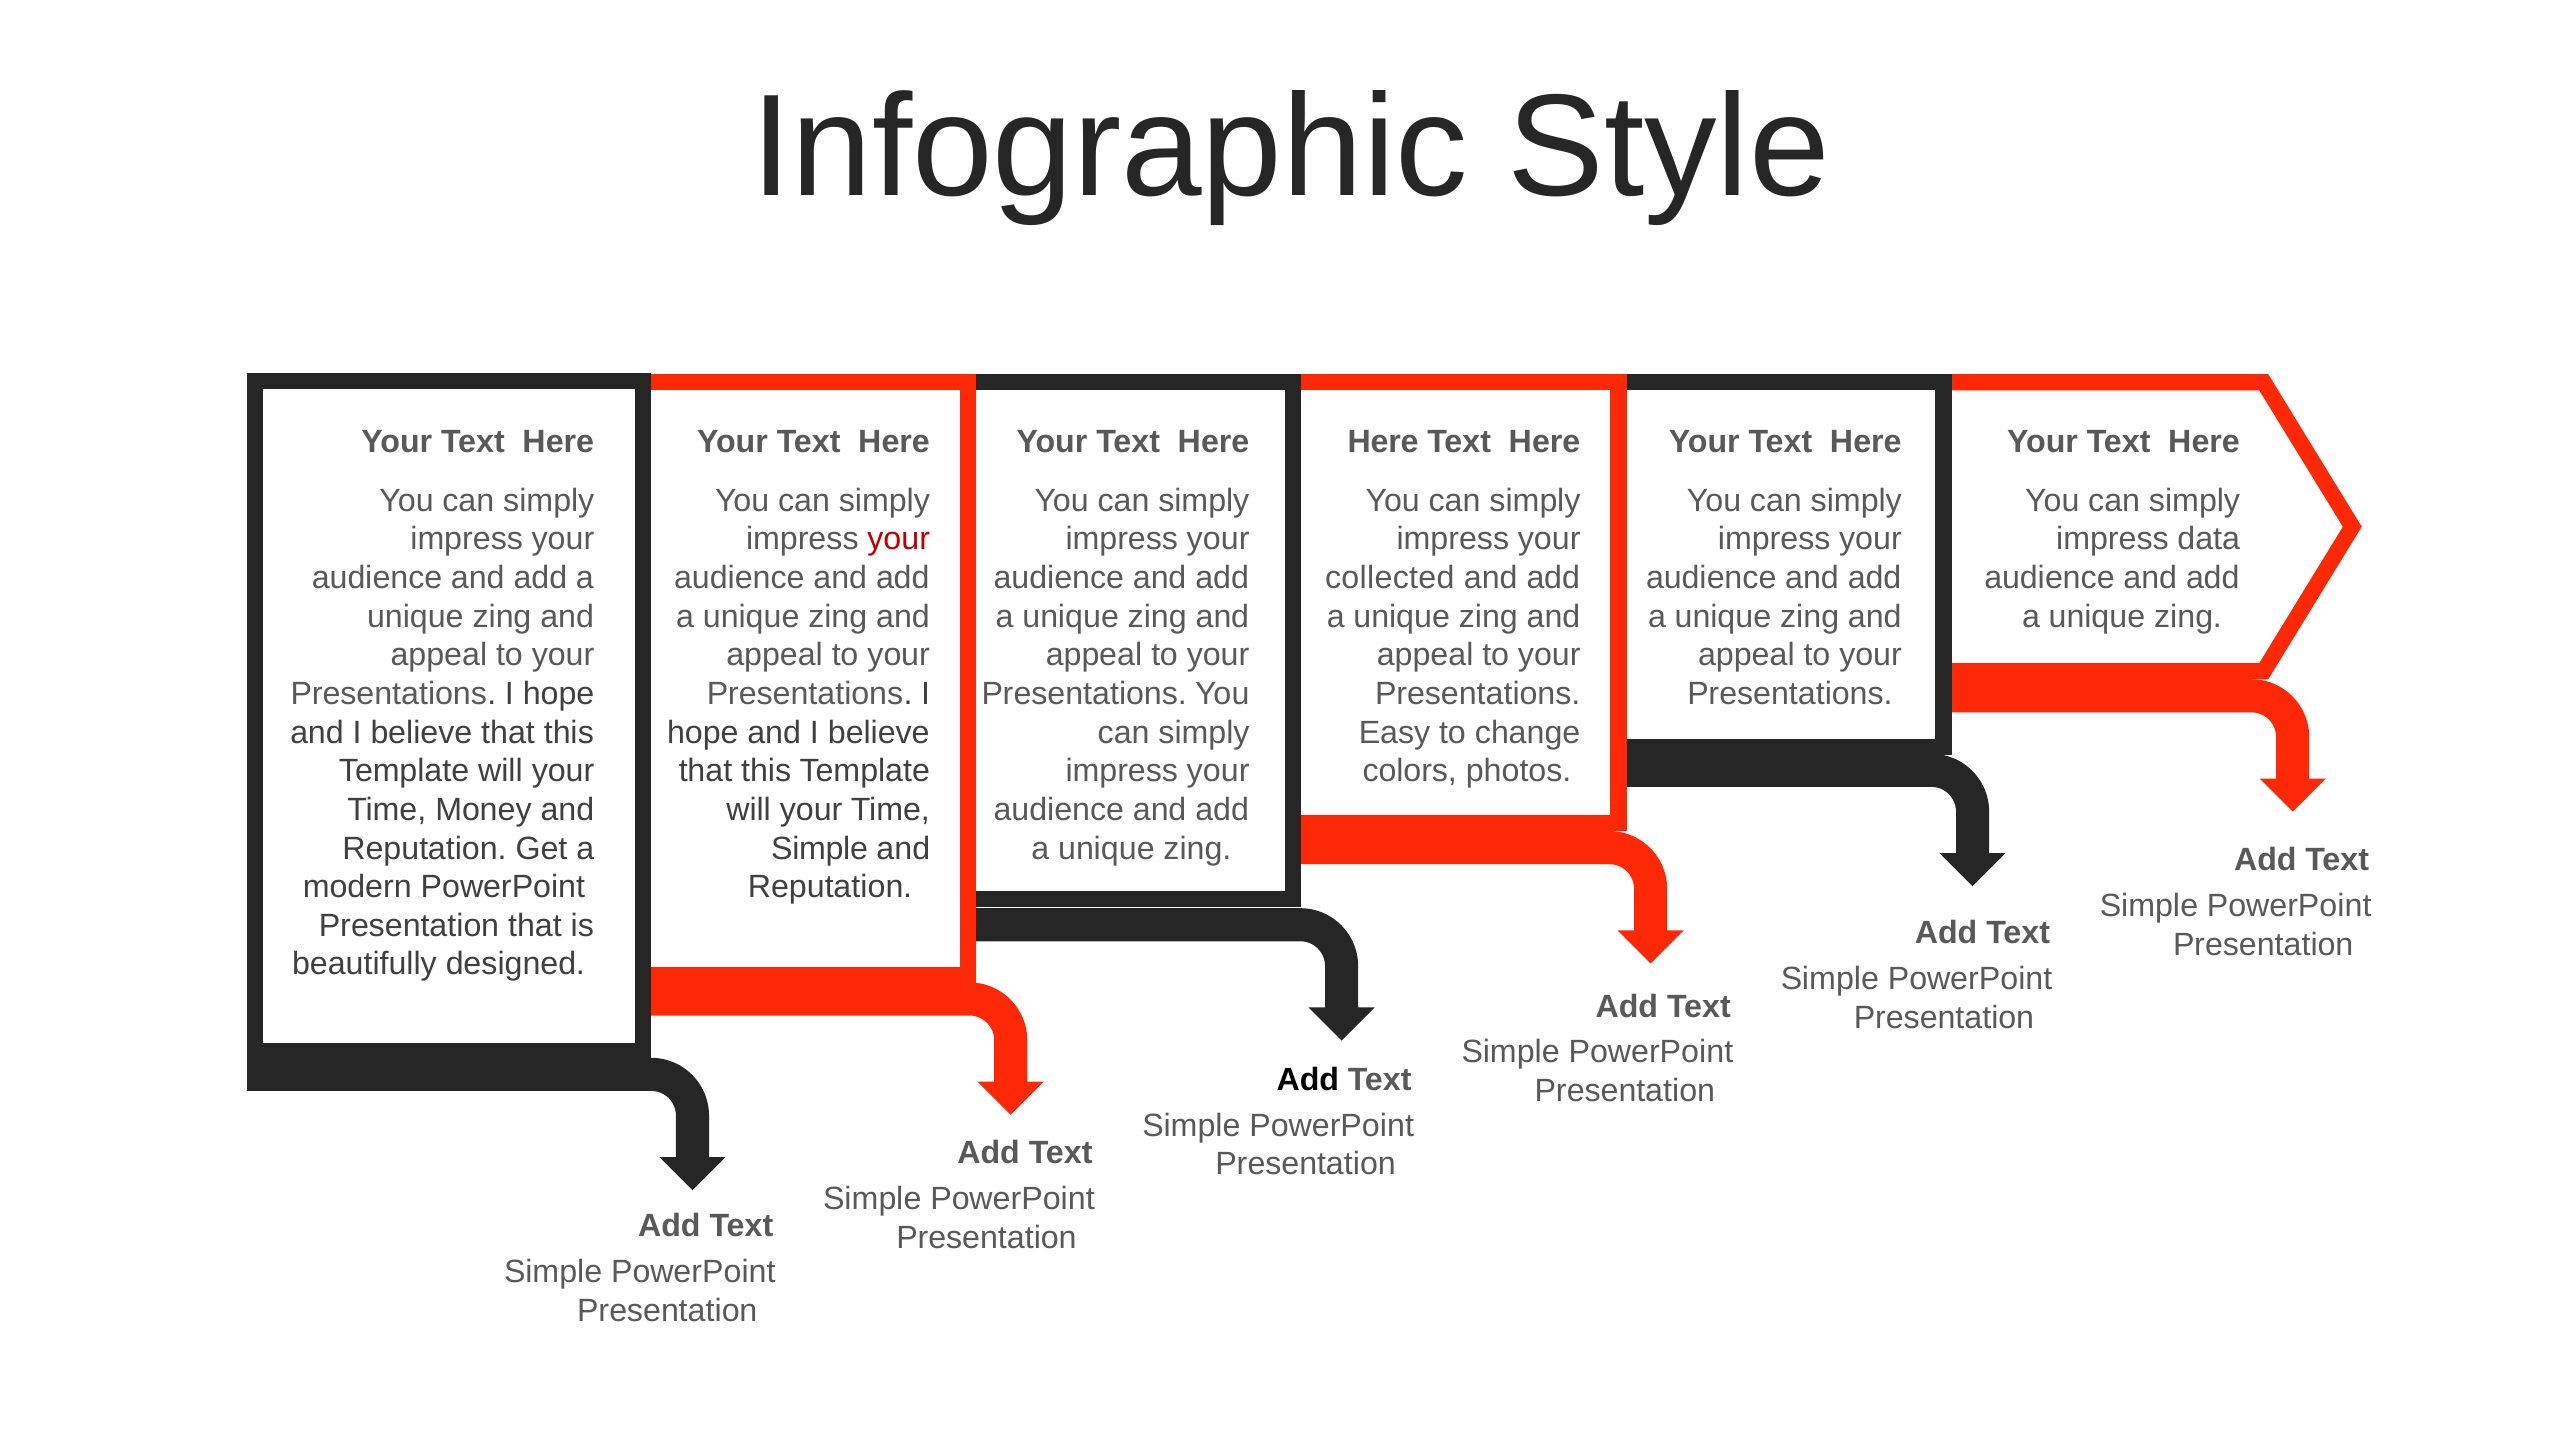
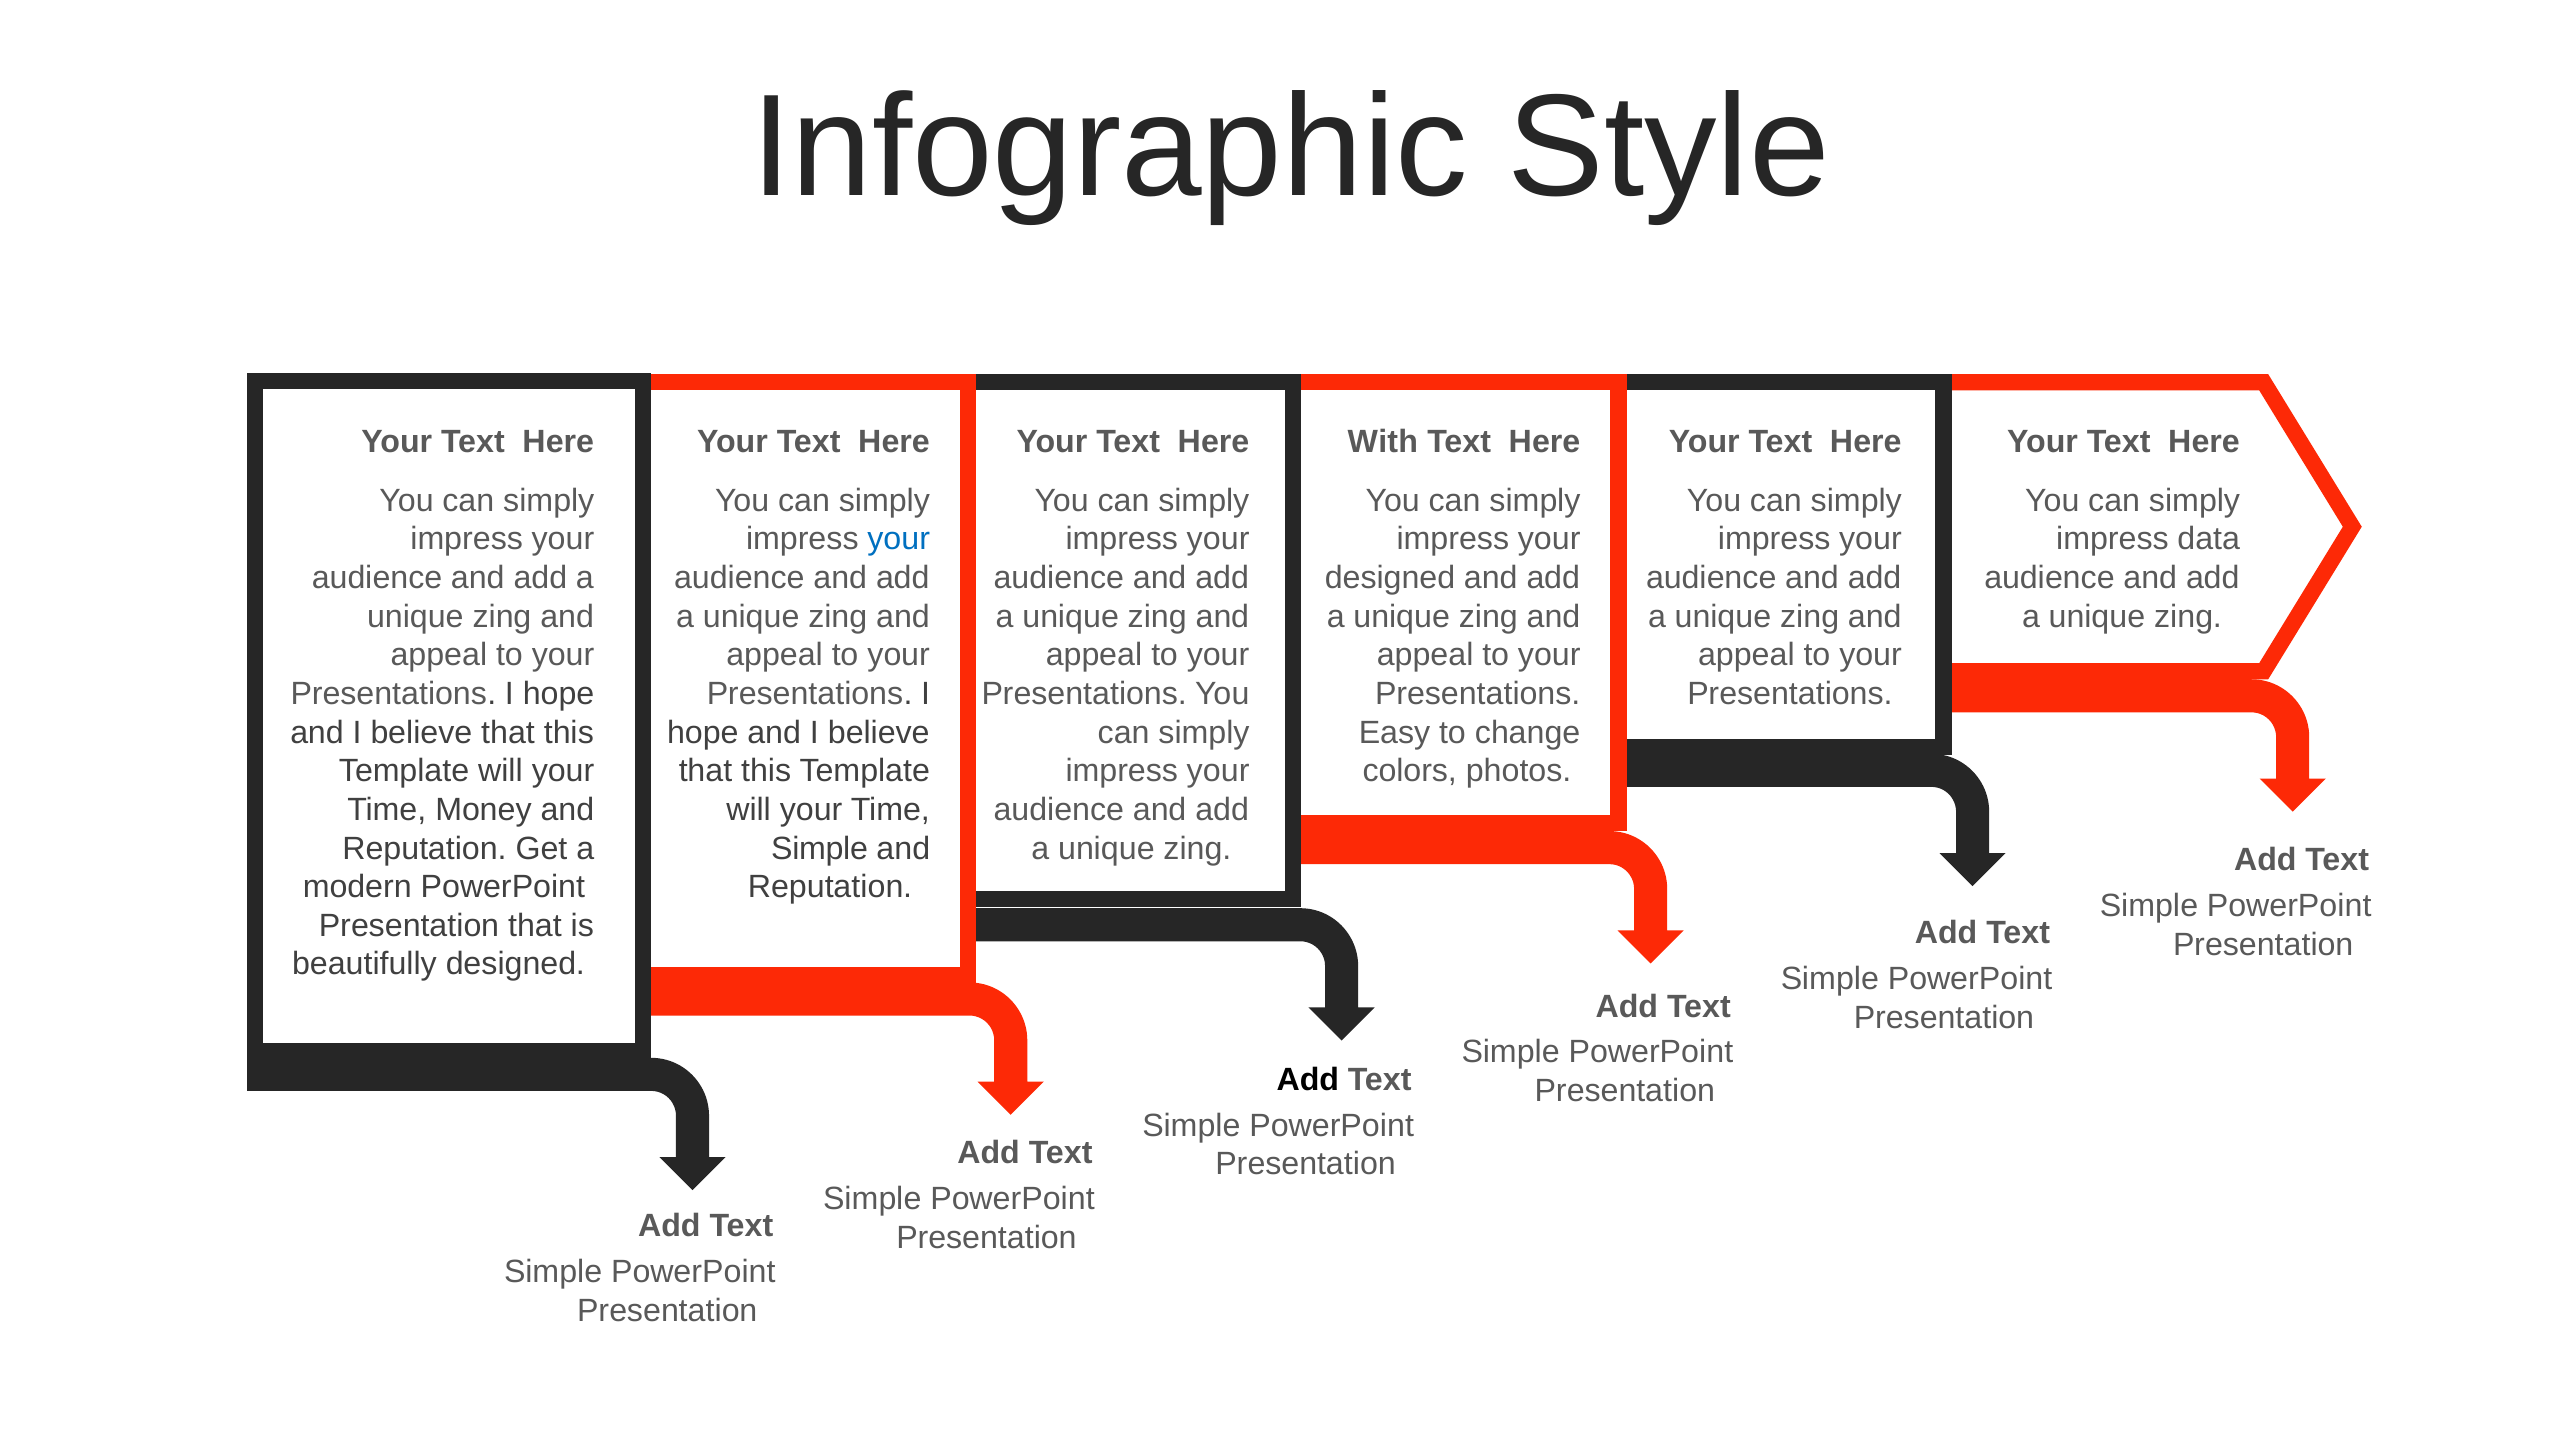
Here: Here -> With (1383, 442)
your colour: red -> blue (899, 539)
collected: collected -> designed (1390, 578)
